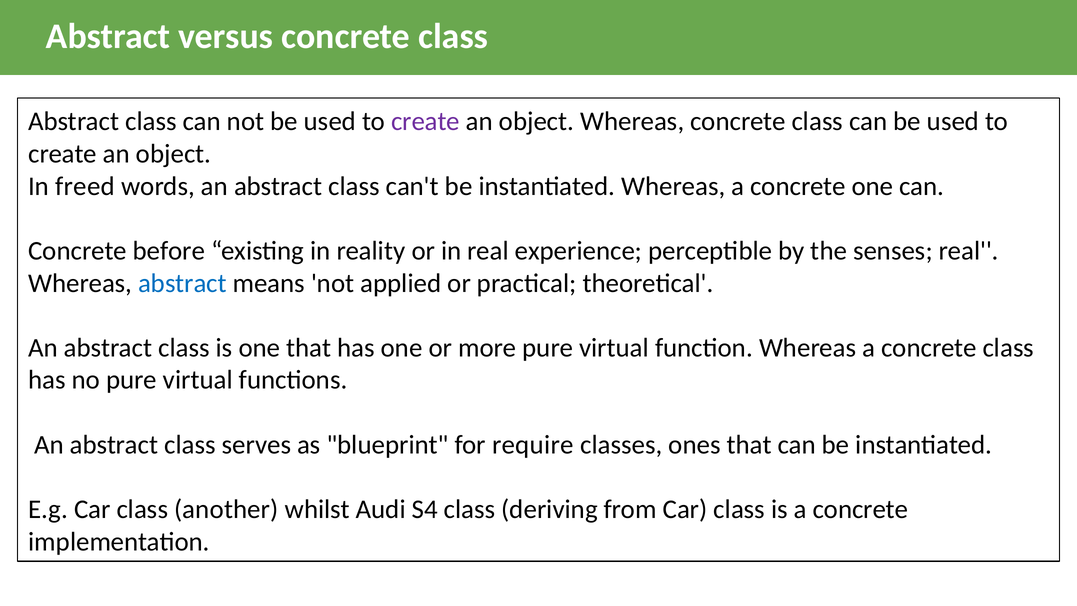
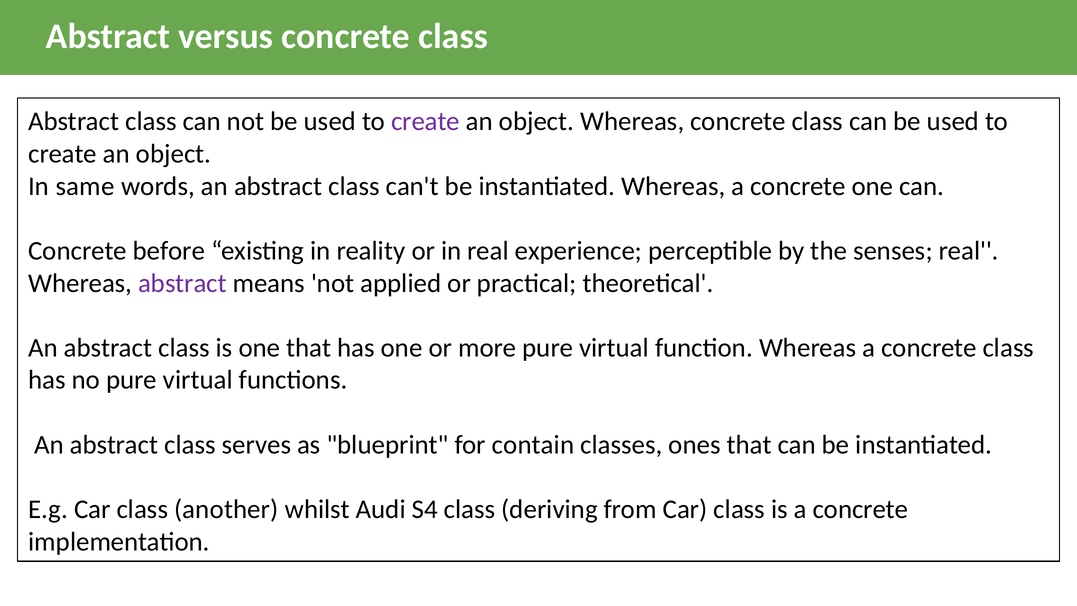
freed: freed -> same (85, 186)
abstract colour: blue -> purple (182, 283)
require: require -> contain (533, 445)
